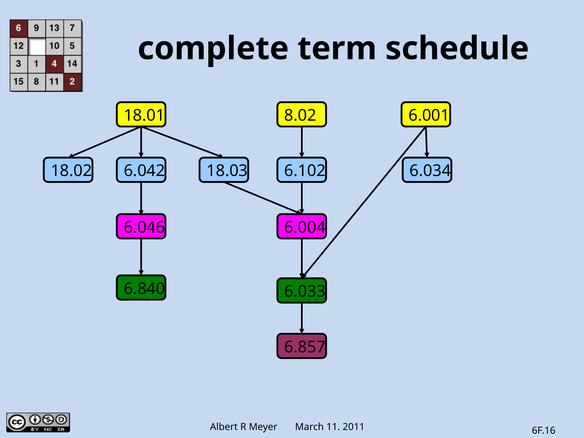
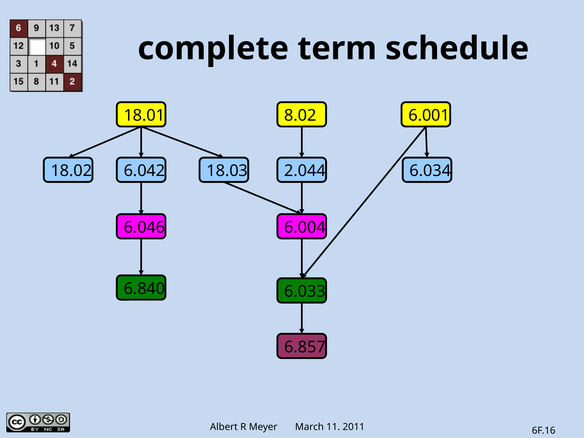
6.102: 6.102 -> 2.044 (305, 171)
